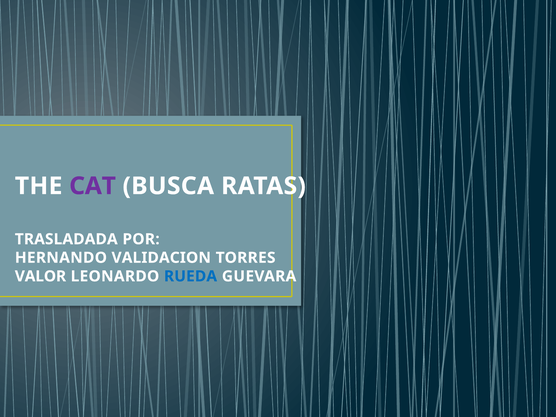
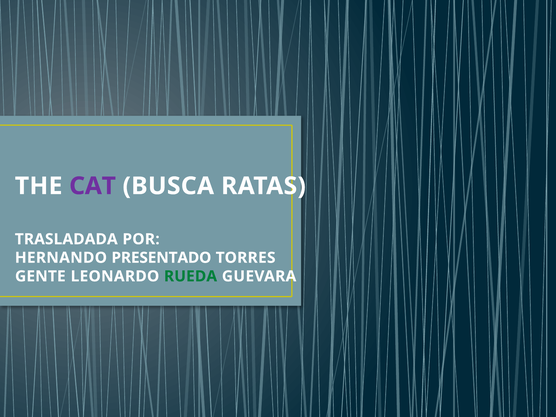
VALIDACION: VALIDACION -> PRESENTADO (161, 258)
VALOR: VALOR -> GENTE (40, 276)
RUEDA colour: blue -> green (190, 276)
